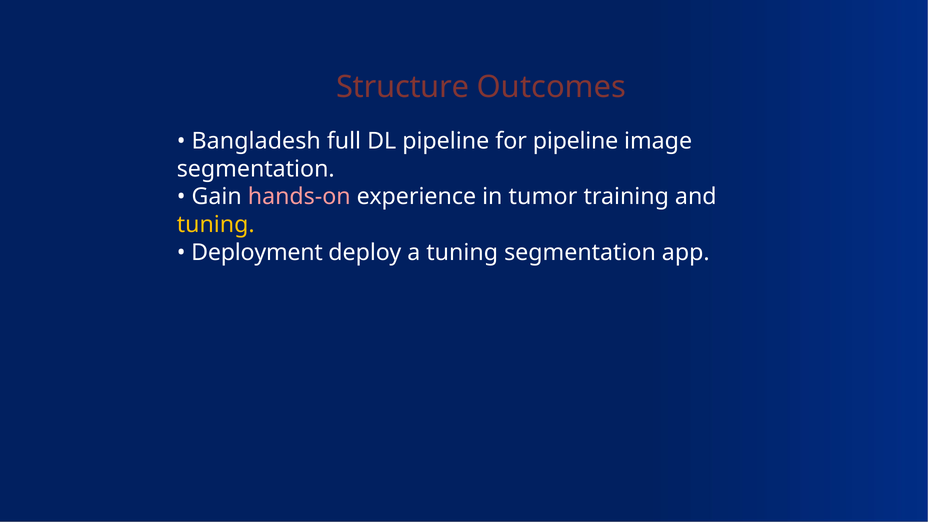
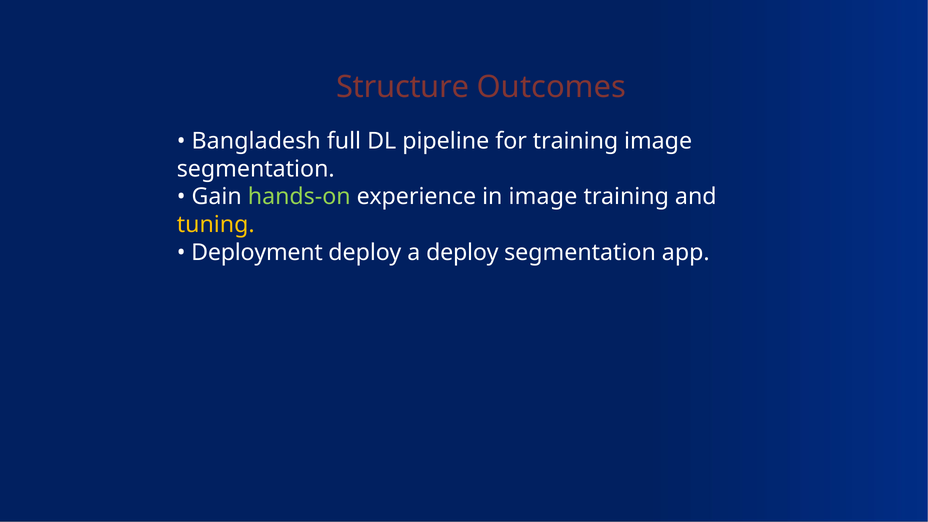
for pipeline: pipeline -> training (576, 141)
hands-on colour: pink -> light green (299, 197)
in tumor: tumor -> image (543, 197)
a tuning: tuning -> deploy (462, 253)
